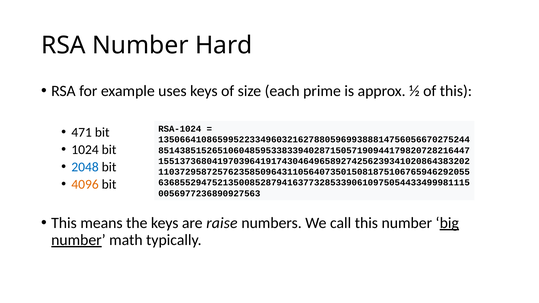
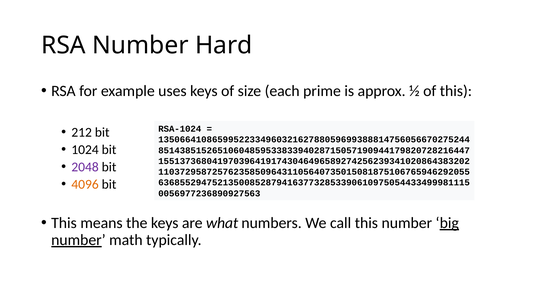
471: 471 -> 212 (82, 132)
2048 colour: blue -> purple (85, 167)
raise: raise -> what (222, 223)
